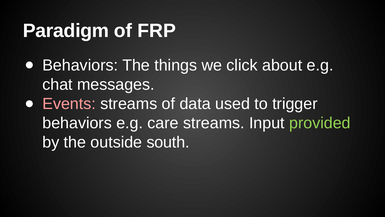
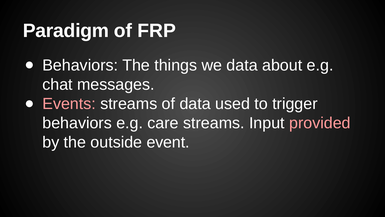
we click: click -> data (242, 65)
provided colour: light green -> pink (320, 123)
south: south -> event (168, 142)
